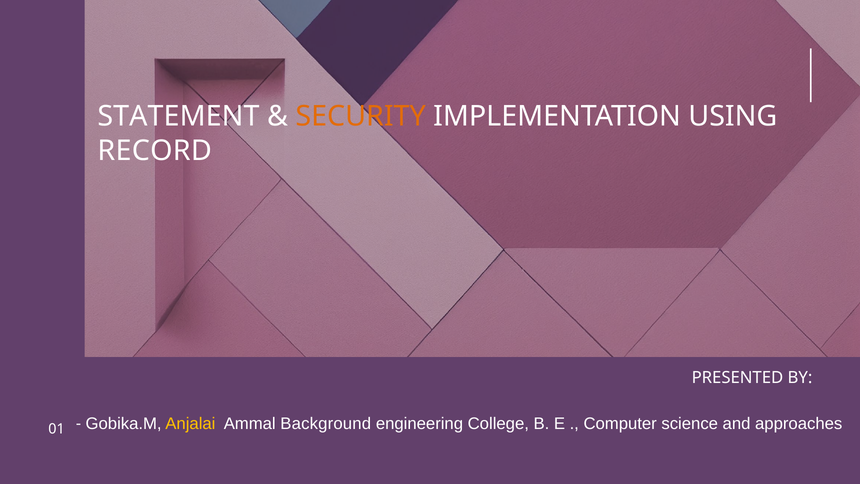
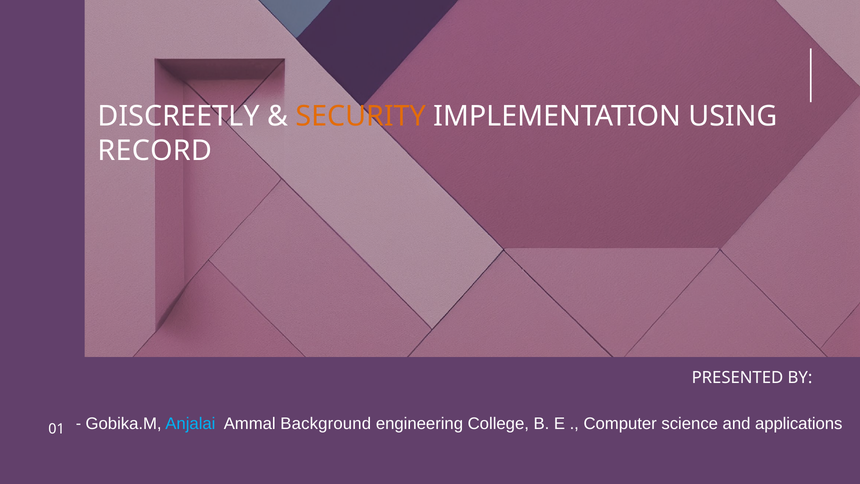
STATEMENT: STATEMENT -> DISCREETLY (178, 116)
Anjalai colour: yellow -> light blue (190, 424)
approaches: approaches -> applications (799, 424)
